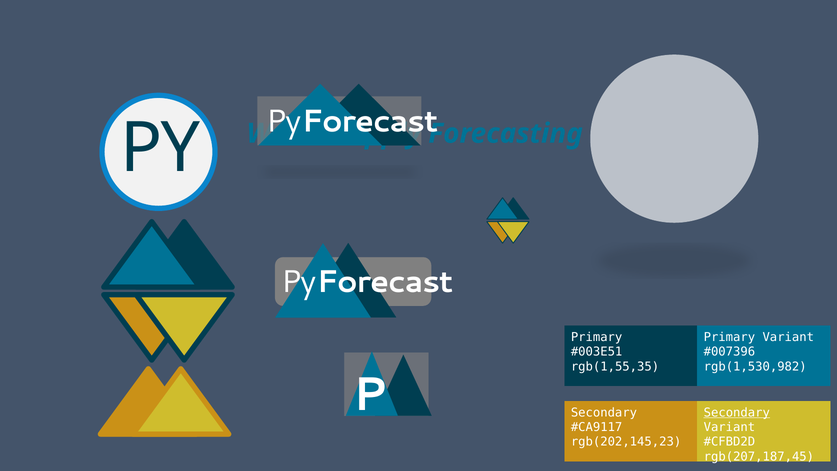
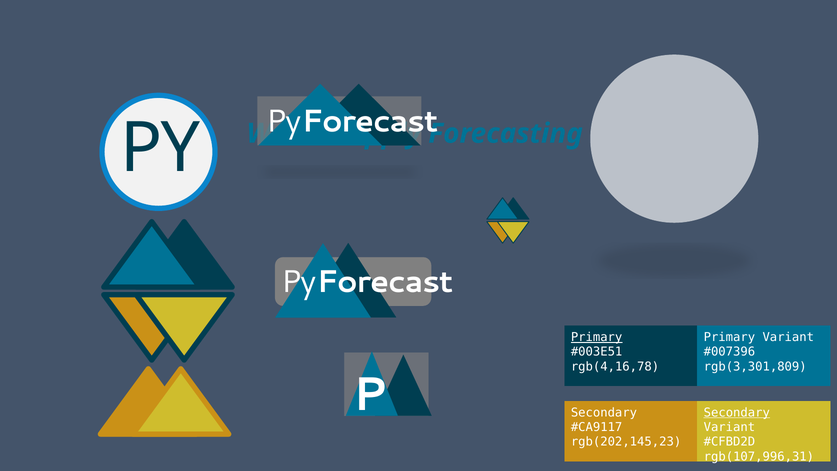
Primary underline: none -> present (597, 337)
rgb(1,55,35: rgb(1,55,35 -> rgb(4,16,78 (615, 366)
rgb(1,530,982: rgb(1,530,982 -> rgb(3,301,809 (755, 366)
rgb(207,187,45: rgb(207,187,45 -> rgb(107,996,31 (759, 456)
